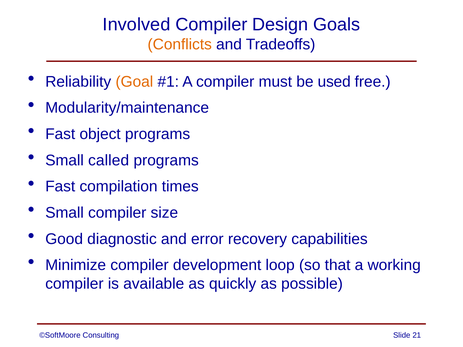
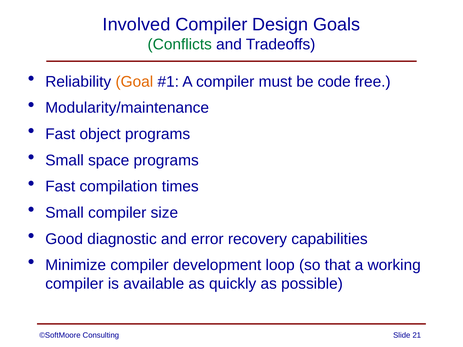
Conflicts colour: orange -> green (180, 44)
used: used -> code (334, 82)
called: called -> space (109, 160)
